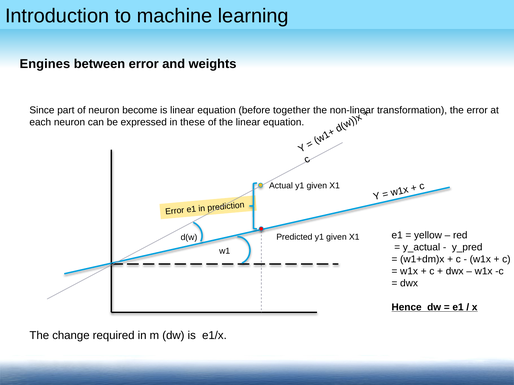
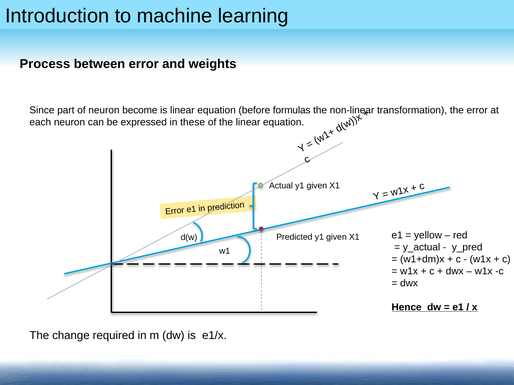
Engines: Engines -> Process (45, 64)
together: together -> formulas (292, 110)
